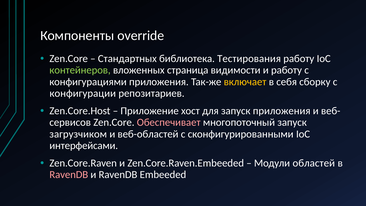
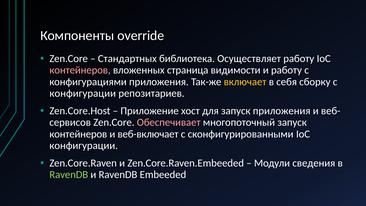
Тестирования: Тестирования -> Осуществляет (249, 59)
контейнеров colour: light green -> pink (80, 70)
загрузчиком: загрузчиком -> контейнеров (78, 134)
веб-областей: веб-областей -> веб-включает (148, 134)
интерфейсами: интерфейсами -> конфигурации (84, 145)
областей: областей -> сведения (314, 163)
RavenDB colour: pink -> light green (69, 175)
